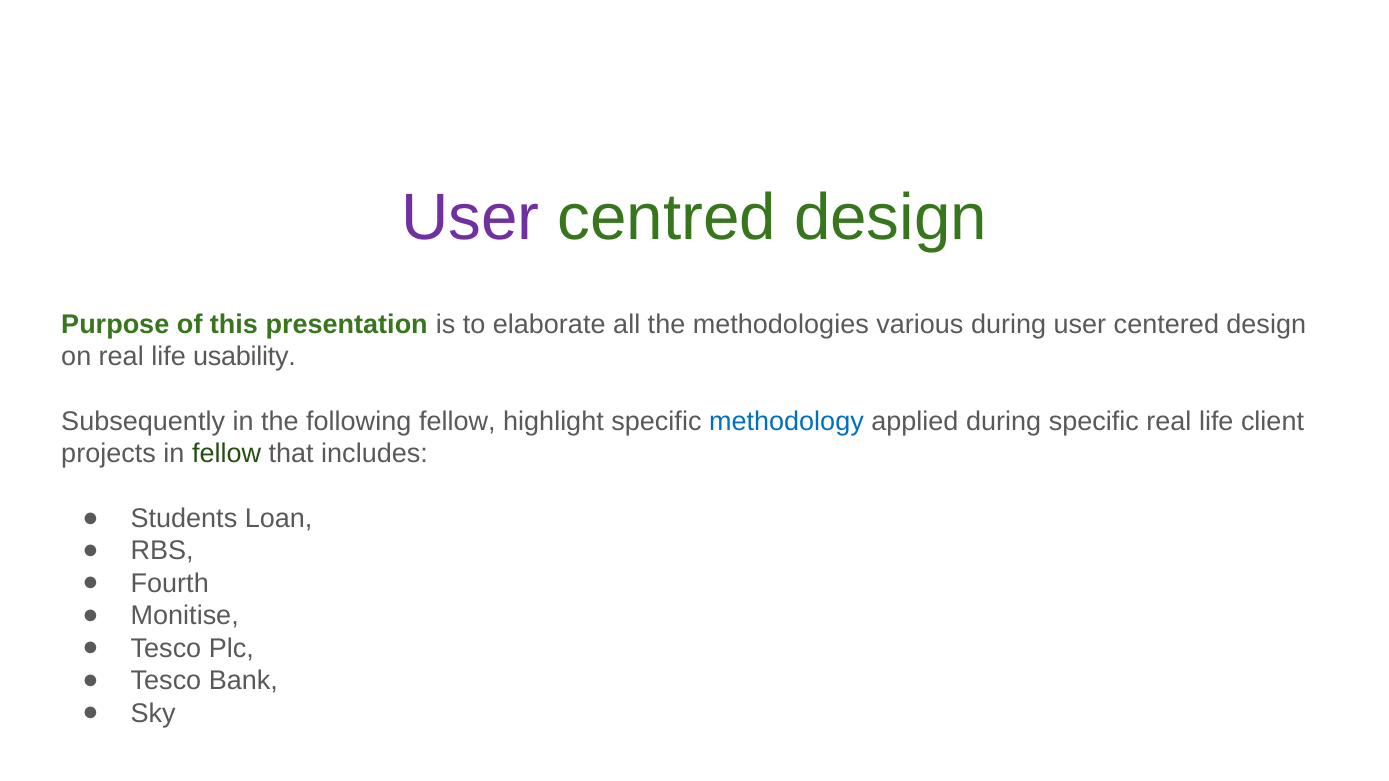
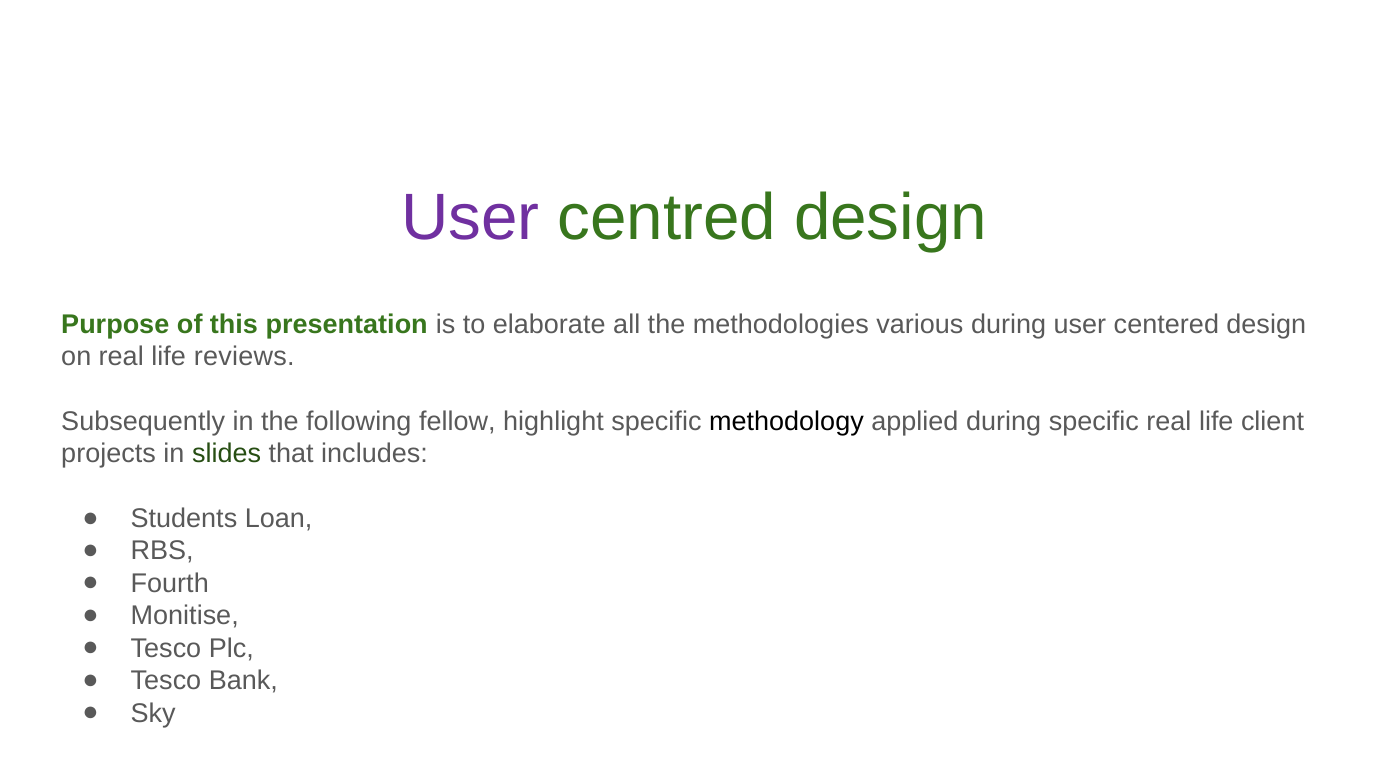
usability: usability -> reviews (244, 357)
methodology colour: blue -> black (786, 422)
in fellow: fellow -> slides (227, 454)
